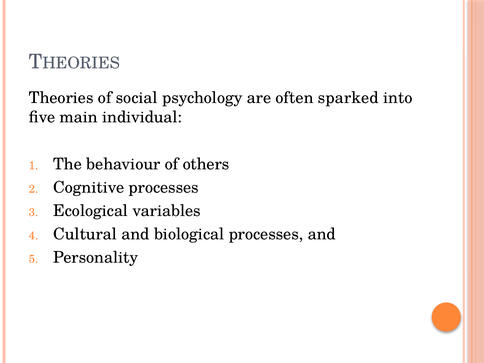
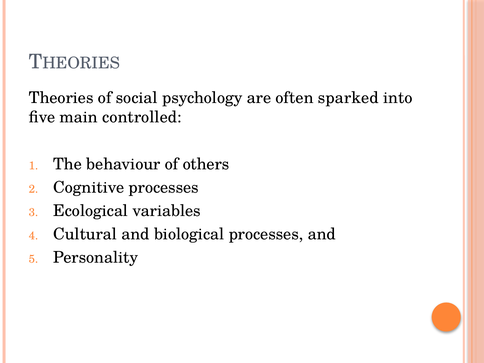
individual: individual -> controlled (142, 117)
